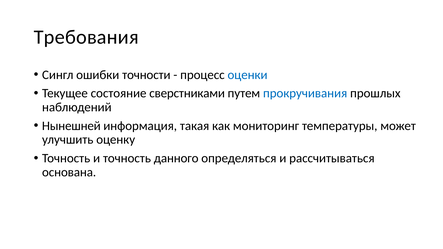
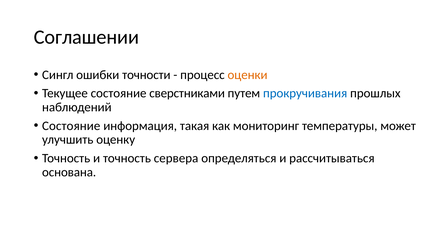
Требования: Требования -> Соглашении (86, 37)
оценки colour: blue -> orange (248, 75)
Нынешней: Нынешней -> Состояние (71, 126)
данного: данного -> сервера (176, 158)
